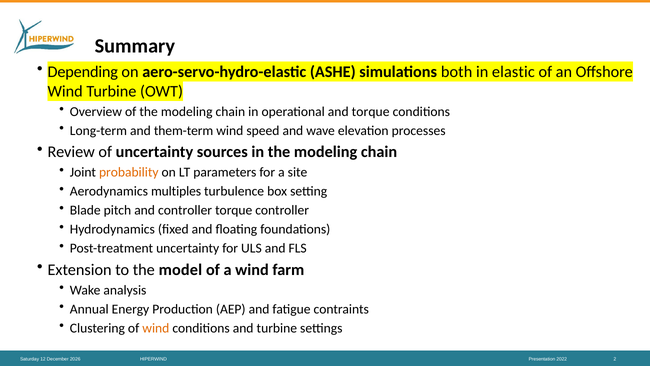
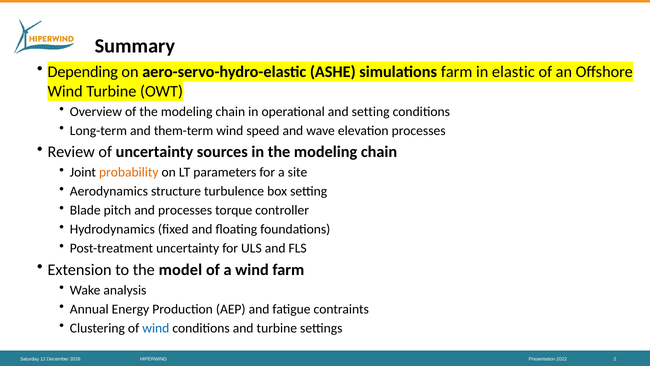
simulations both: both -> farm (457, 72)
and torque: torque -> setting (371, 112)
multiples: multiples -> structure (176, 191)
and controller: controller -> processes (185, 210)
wind colour: orange -> blue (156, 328)
